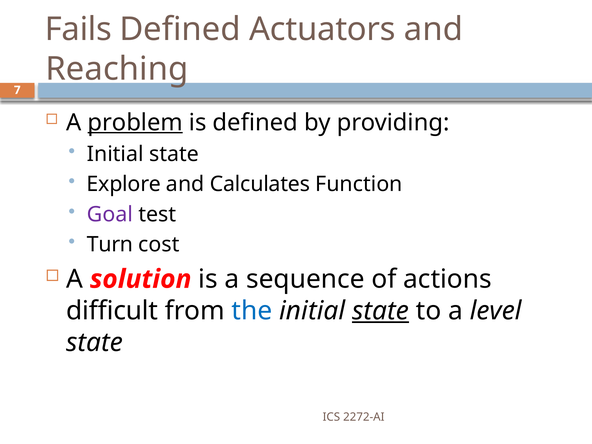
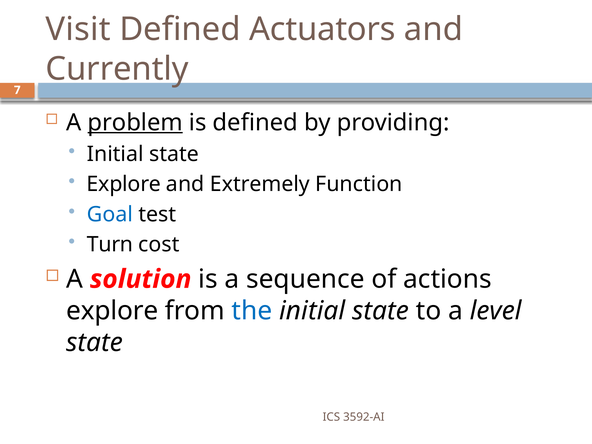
Fails: Fails -> Visit (78, 29)
Reaching: Reaching -> Currently (117, 69)
Calculates: Calculates -> Extremely (260, 184)
Goal colour: purple -> blue (110, 214)
difficult: difficult -> explore (112, 311)
state underline: present -> none (381, 311)
2272-AI: 2272-AI -> 3592-AI (364, 417)
